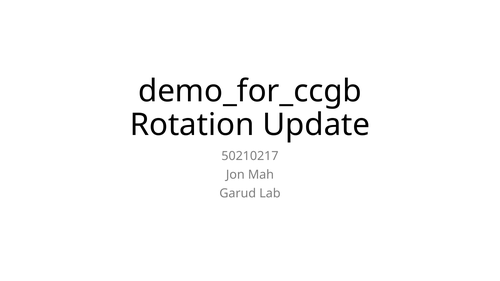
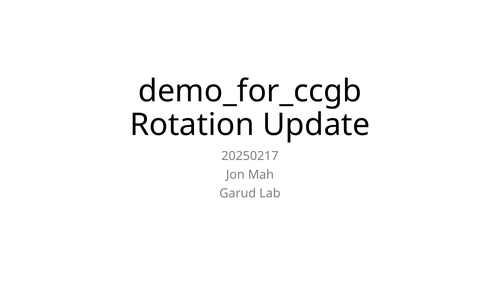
50210217: 50210217 -> 20250217 (250, 156)
